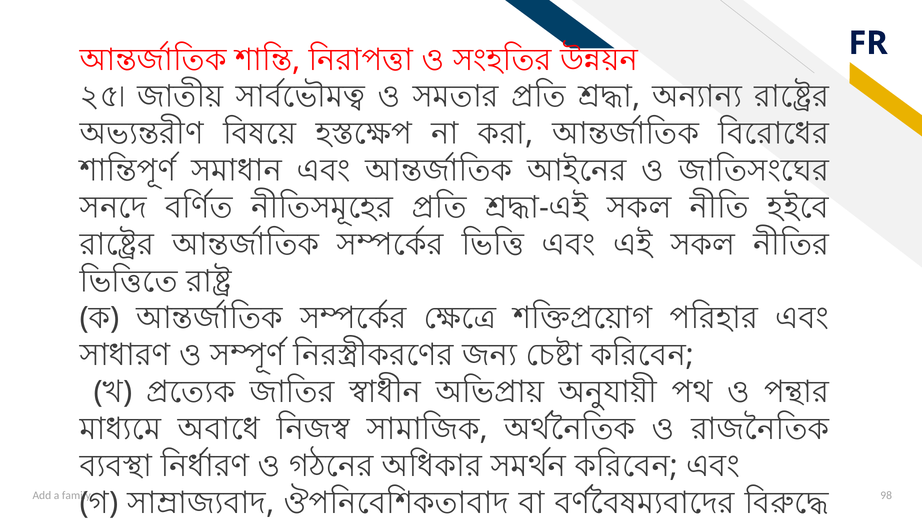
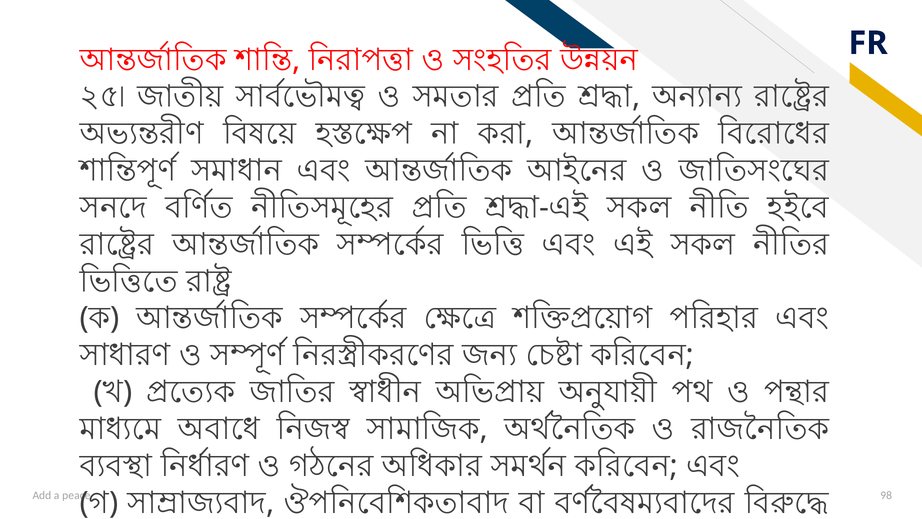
family: family -> peace (76, 495)
